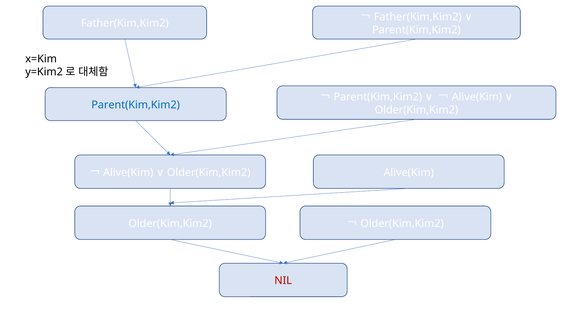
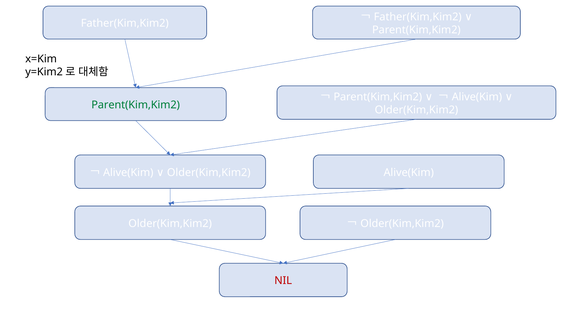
Parent(Kim,Kim2 colour: blue -> green (136, 105)
